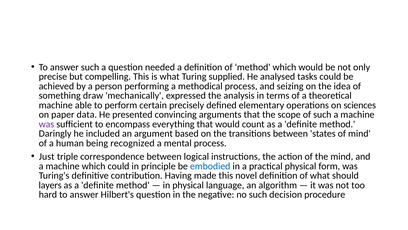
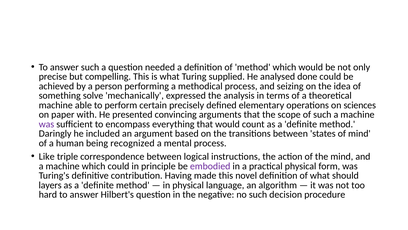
tasks: tasks -> done (307, 76)
draw: draw -> solve (93, 95)
data: data -> with (87, 114)
Just: Just -> Like (47, 156)
embodied colour: blue -> purple (210, 166)
